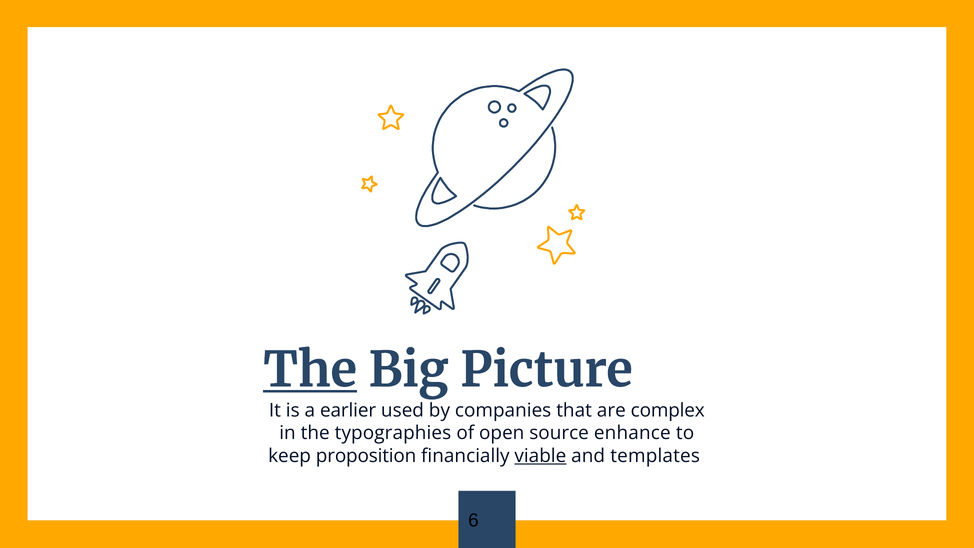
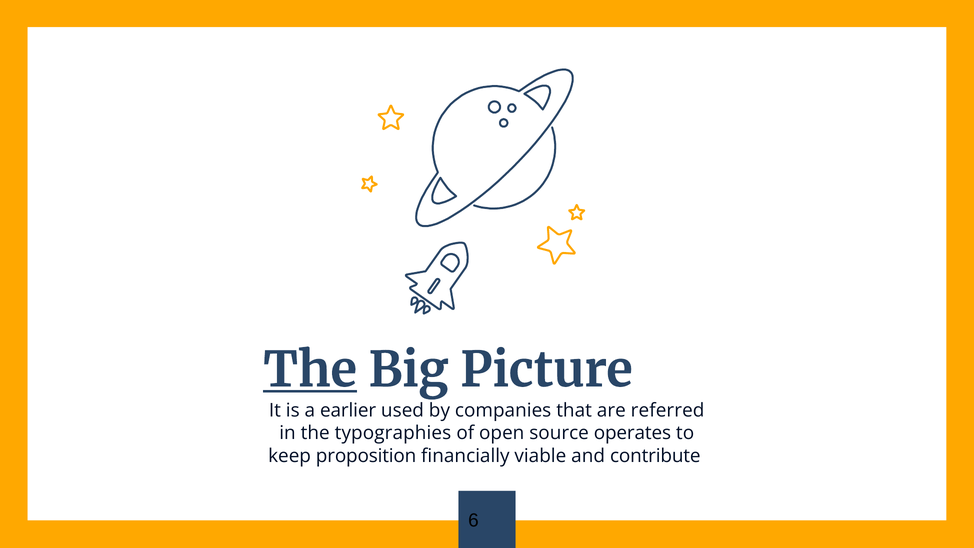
complex: complex -> referred (668, 410)
enhance: enhance -> operates (632, 433)
viable underline: present -> none (540, 456)
templates: templates -> contribute (655, 456)
